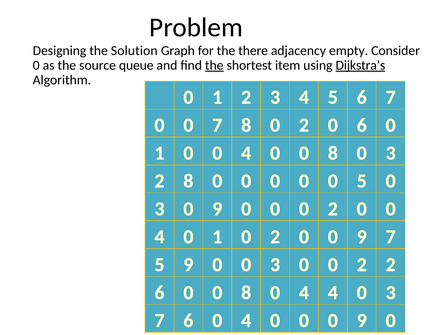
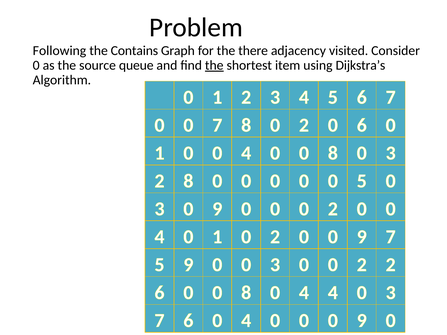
Designing: Designing -> Following (59, 51)
Solution: Solution -> Contains (134, 51)
empty: empty -> visited (349, 51)
Dijkstra’s underline: present -> none (360, 65)
